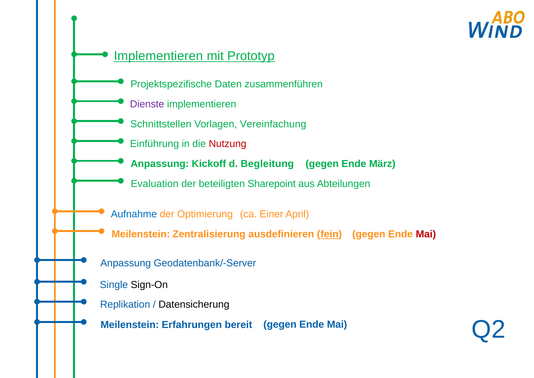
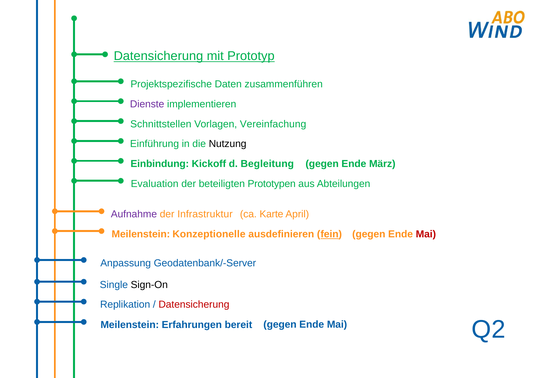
Implementieren: Implementieren -> Datensicherung (158, 56)
Nutzung colour: red -> black (228, 144)
Anpassung: Anpassung -> Einbindung (160, 164)
Sharepoint: Sharepoint -> Prototypen (272, 184)
Aufnahme colour: blue -> purple (134, 214)
Optimierung: Optimierung -> Infrastruktur (205, 214)
Einer: Einer -> Karte (271, 214)
Zentralisierung: Zentralisierung -> Konzeptionelle (209, 234)
Datensicherung colour: black -> red (194, 304)
